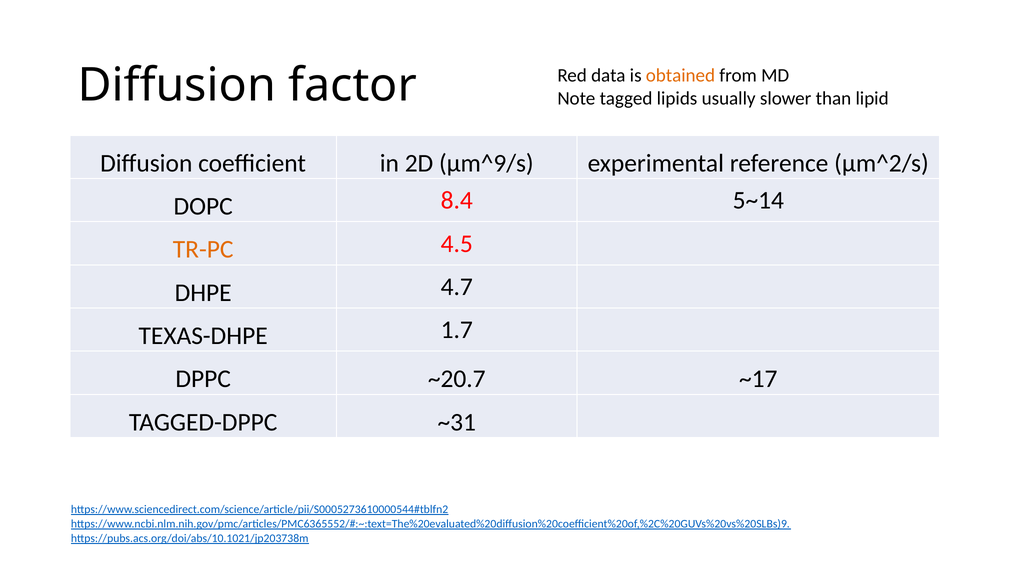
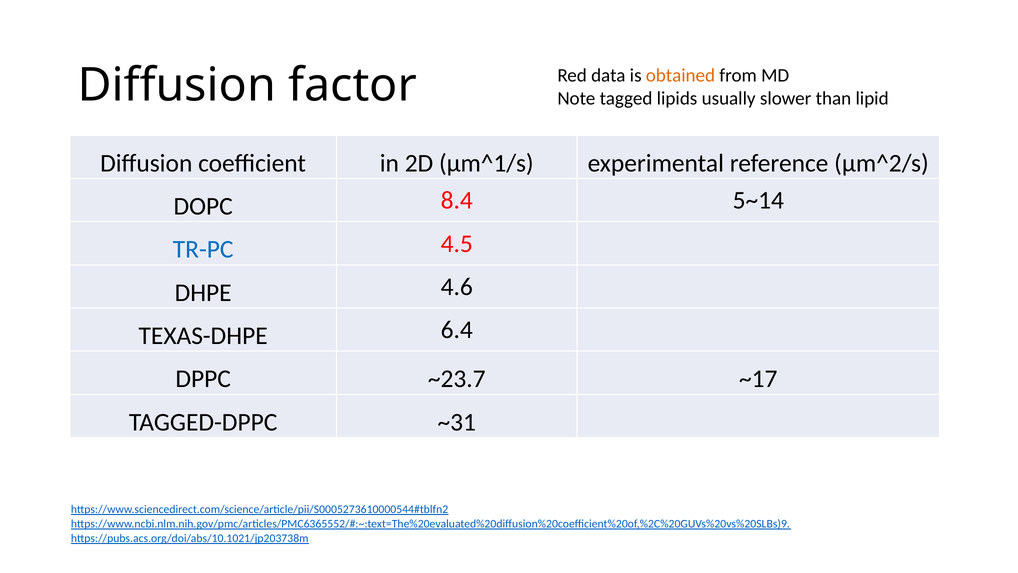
µm^9/s: µm^9/s -> µm^1/s (486, 163)
TR-PC colour: orange -> blue (203, 249)
4.7: 4.7 -> 4.6 (457, 287)
1.7: 1.7 -> 6.4 (457, 330)
~20.7: ~20.7 -> ~23.7 (457, 379)
